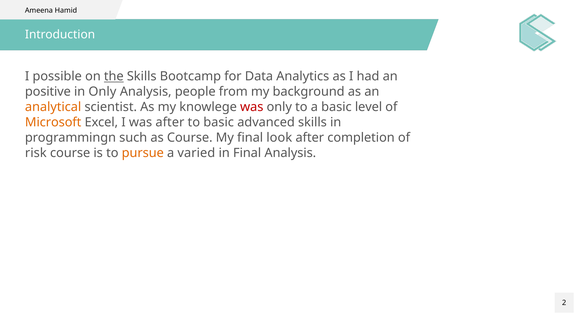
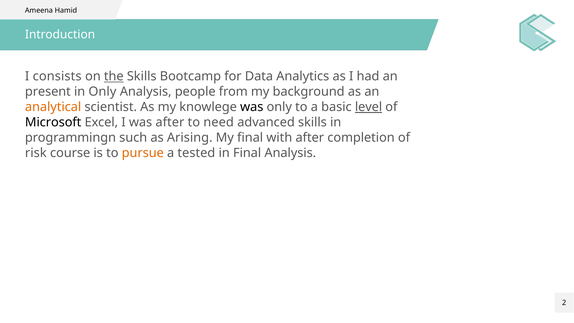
possible: possible -> consists (57, 76)
positive: positive -> present (48, 92)
was colour: red -> black (252, 107)
level underline: none -> present (369, 107)
Microsoft colour: orange -> black (53, 122)
to basic: basic -> need (219, 122)
as Course: Course -> Arising (190, 138)
look: look -> with (279, 138)
varied: varied -> tested (196, 153)
